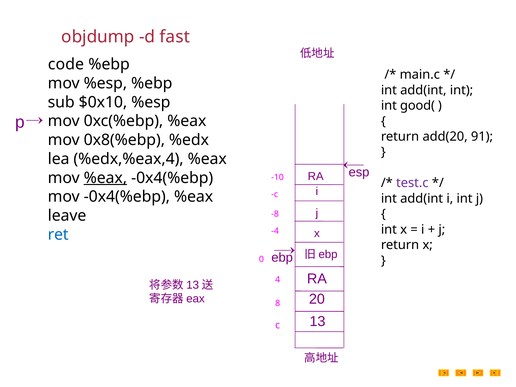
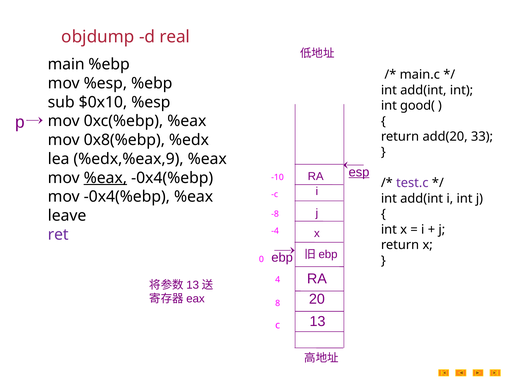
fast: fast -> real (175, 37)
code: code -> main (66, 64)
91: 91 -> 33 (482, 137)
%edx,%eax,4: %edx,%eax,4 -> %edx,%eax,9 (129, 159)
esp underline: none -> present (359, 172)
ret colour: blue -> purple (58, 235)
